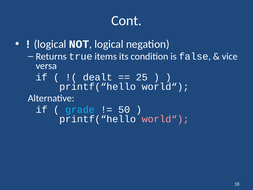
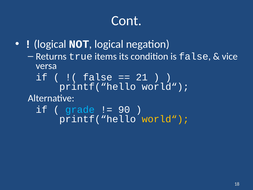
dealt: dealt -> false (98, 77)
25: 25 -> 21 (142, 77)
50: 50 -> 90 (124, 109)
world“ colour: pink -> yellow (165, 119)
